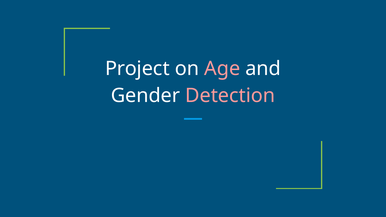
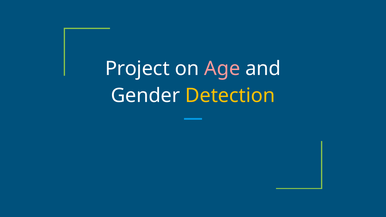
Detection colour: pink -> yellow (230, 96)
